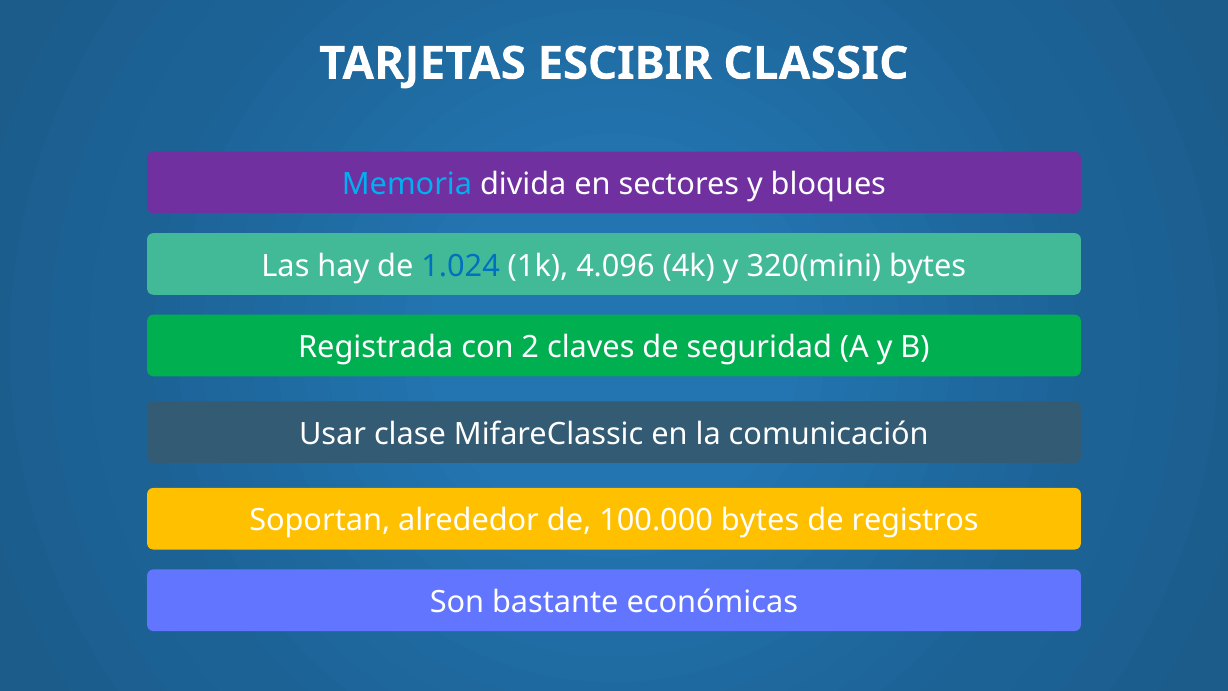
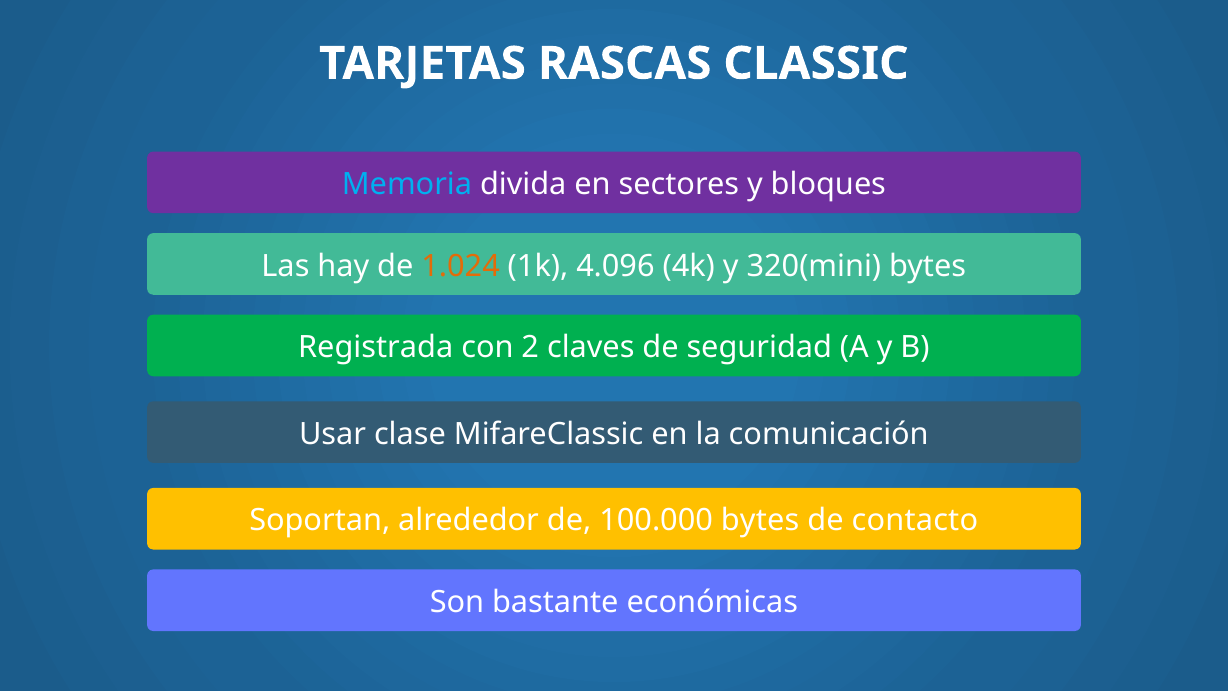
ESCIBIR: ESCIBIR -> RASCAS (625, 64)
1.024 colour: blue -> orange (461, 266)
registros: registros -> contacto (915, 521)
